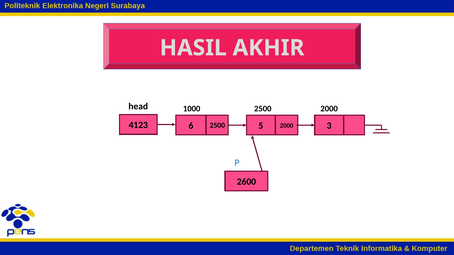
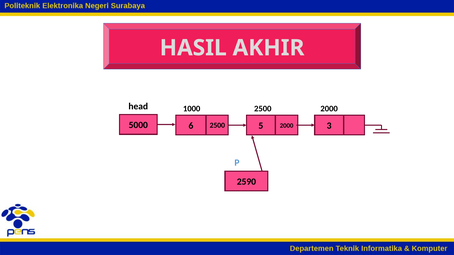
4123: 4123 -> 5000 (138, 125)
2600: 2600 -> 2590 (246, 182)
